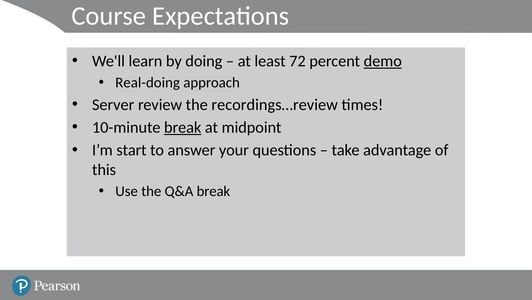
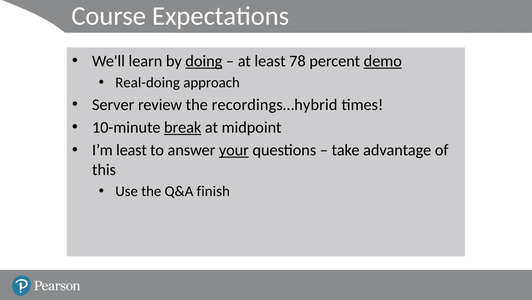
doing underline: none -> present (204, 61)
72: 72 -> 78 (297, 61)
recordings…review: recordings…review -> recordings…hybrid (275, 104)
I’m start: start -> least (131, 150)
your underline: none -> present (234, 150)
Q&A break: break -> finish (213, 191)
